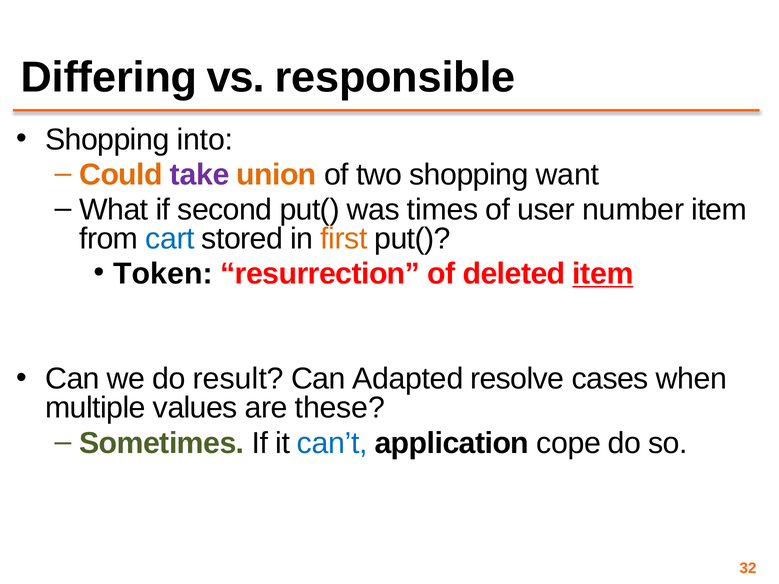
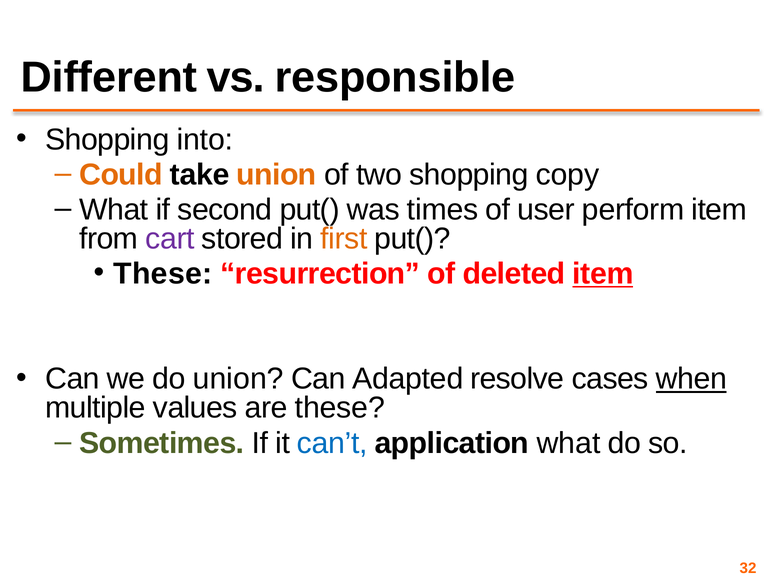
Differing: Differing -> Different (109, 77)
take colour: purple -> black (200, 175)
want: want -> copy (568, 175)
number: number -> perform (633, 210)
cart colour: blue -> purple (170, 239)
Token: Token -> These (163, 274)
do result: result -> union (238, 379)
when underline: none -> present (691, 379)
application cope: cope -> what (569, 443)
